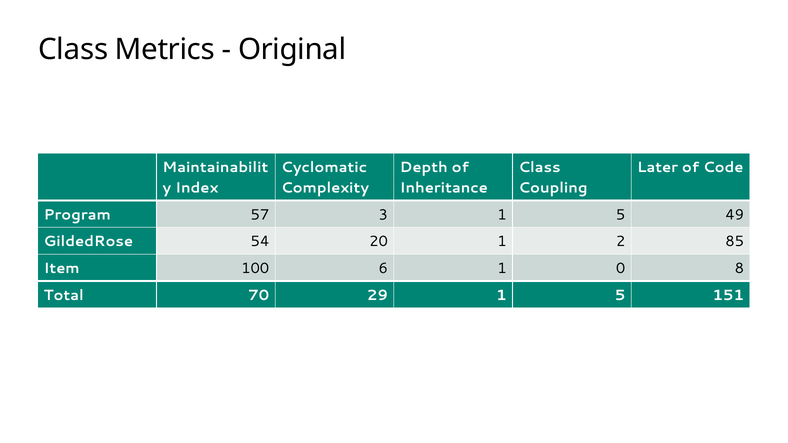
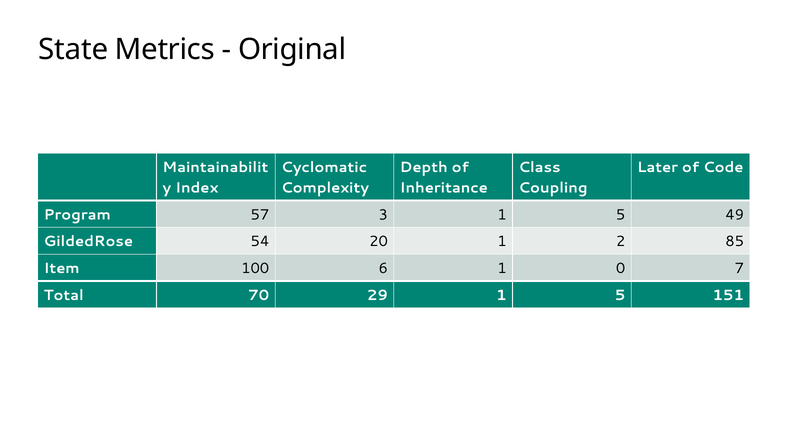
Class: Class -> State (73, 49)
8: 8 -> 7 (739, 269)
